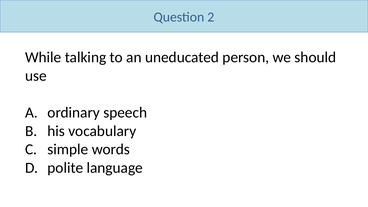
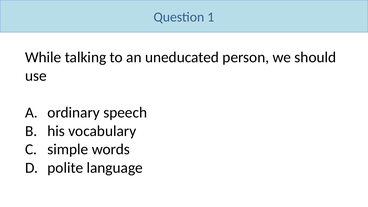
2: 2 -> 1 (211, 17)
